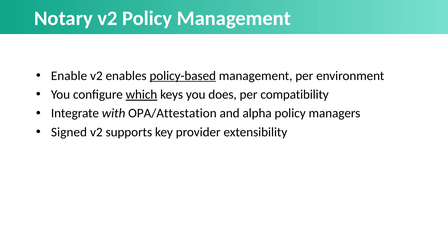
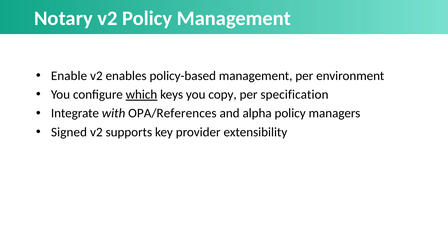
policy-based underline: present -> none (183, 76)
does: does -> copy (223, 95)
compatibility: compatibility -> specification (294, 95)
OPA/Attestation: OPA/Attestation -> OPA/References (172, 113)
